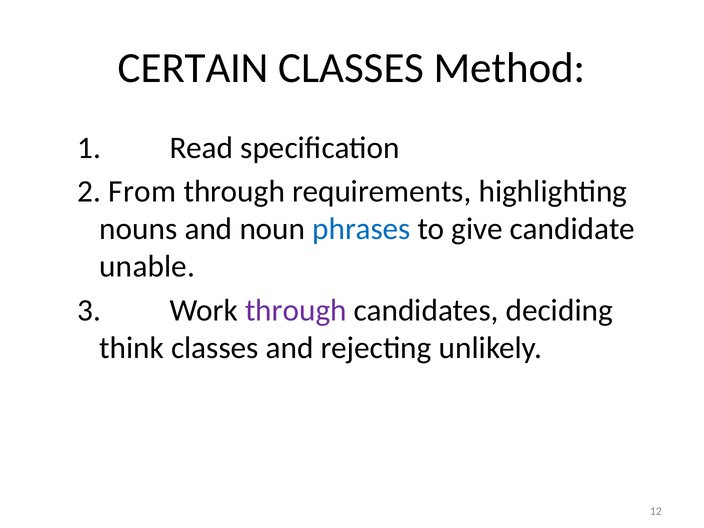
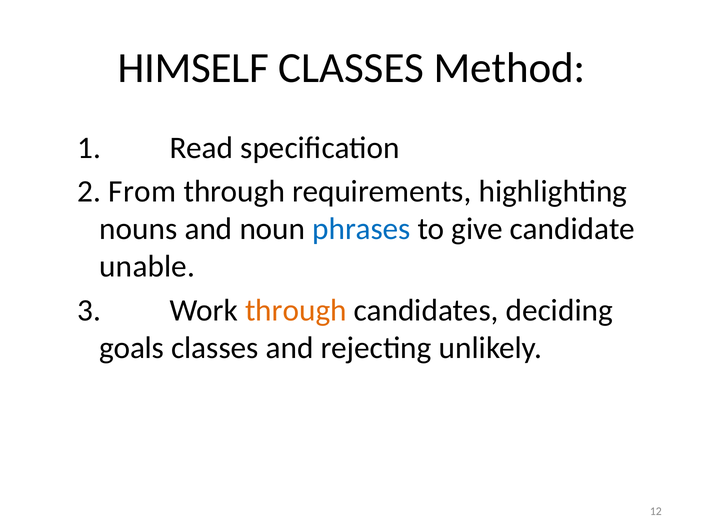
CERTAIN: CERTAIN -> HIMSELF (193, 68)
through colour: purple -> orange (296, 310)
think: think -> goals (132, 348)
